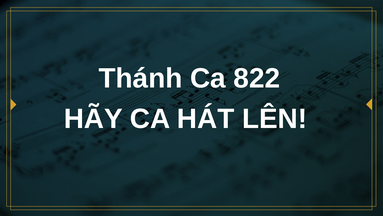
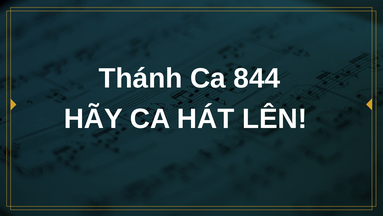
822: 822 -> 844 (257, 78)
